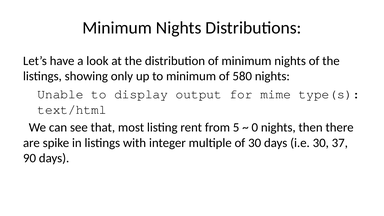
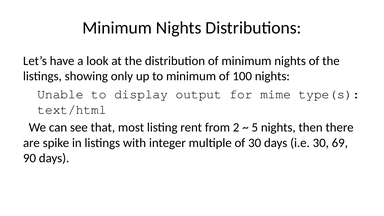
580: 580 -> 100 (242, 76)
5: 5 -> 2 (236, 127)
0: 0 -> 5 (255, 127)
37: 37 -> 69 (340, 143)
